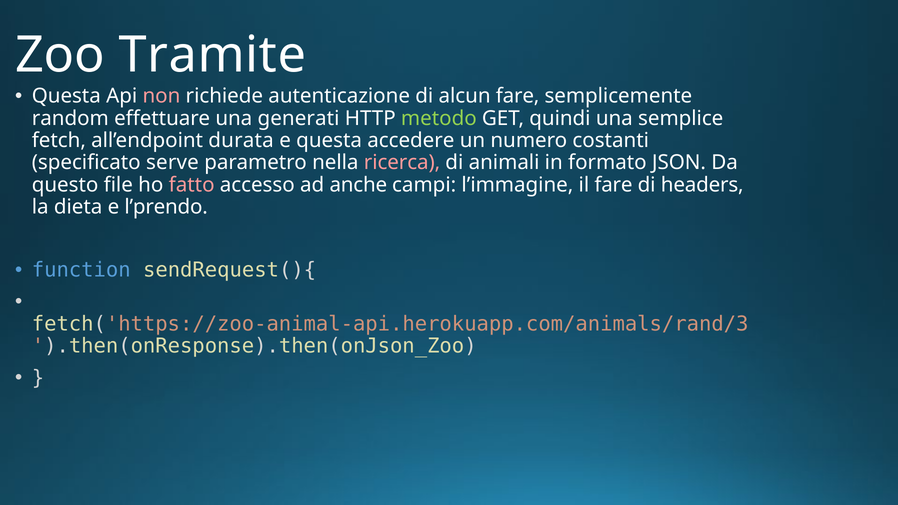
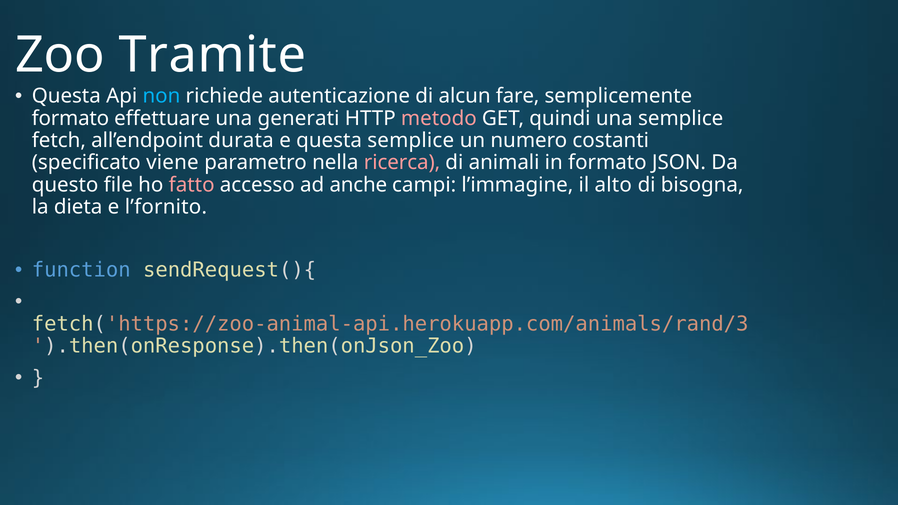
non colour: pink -> light blue (161, 96)
random: random -> formato (70, 118)
metodo colour: light green -> pink (439, 118)
questa accedere: accedere -> semplice (411, 140)
serve: serve -> viene (172, 163)
il fare: fare -> alto (613, 185)
headers: headers -> bisogna (702, 185)
l’prendo: l’prendo -> l’fornito (166, 207)
